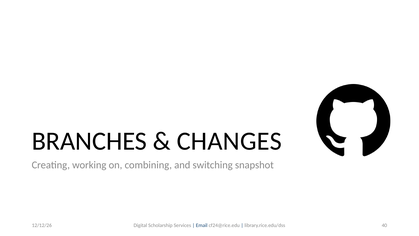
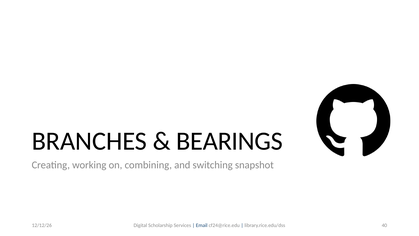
CHANGES: CHANGES -> BEARINGS (230, 141)
